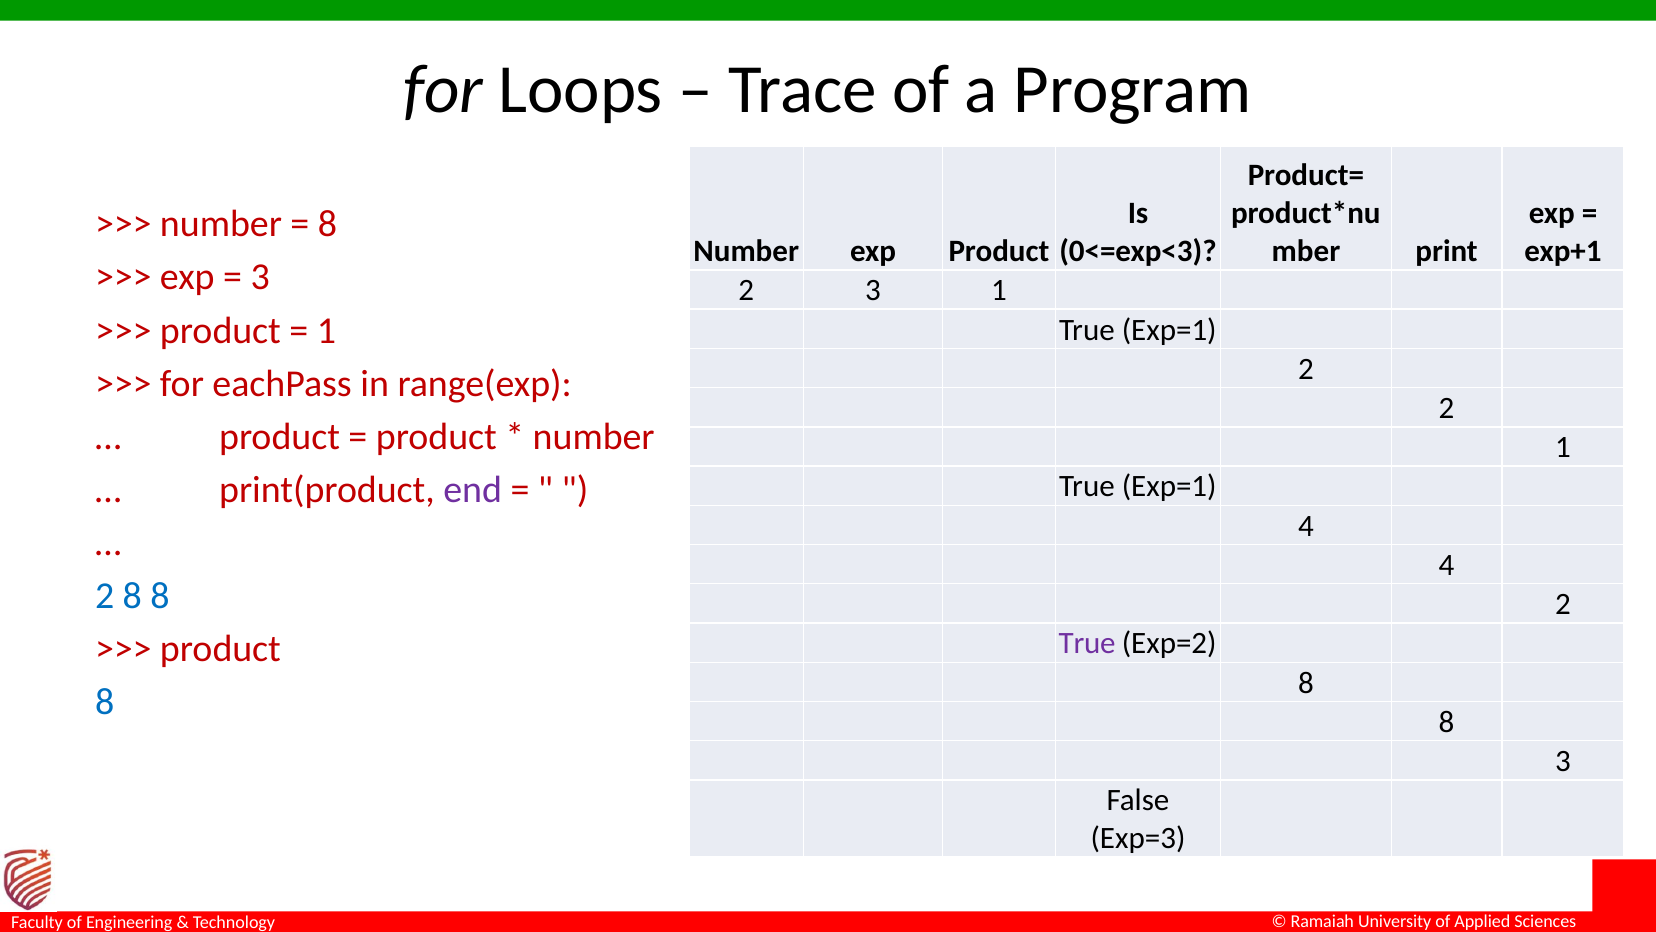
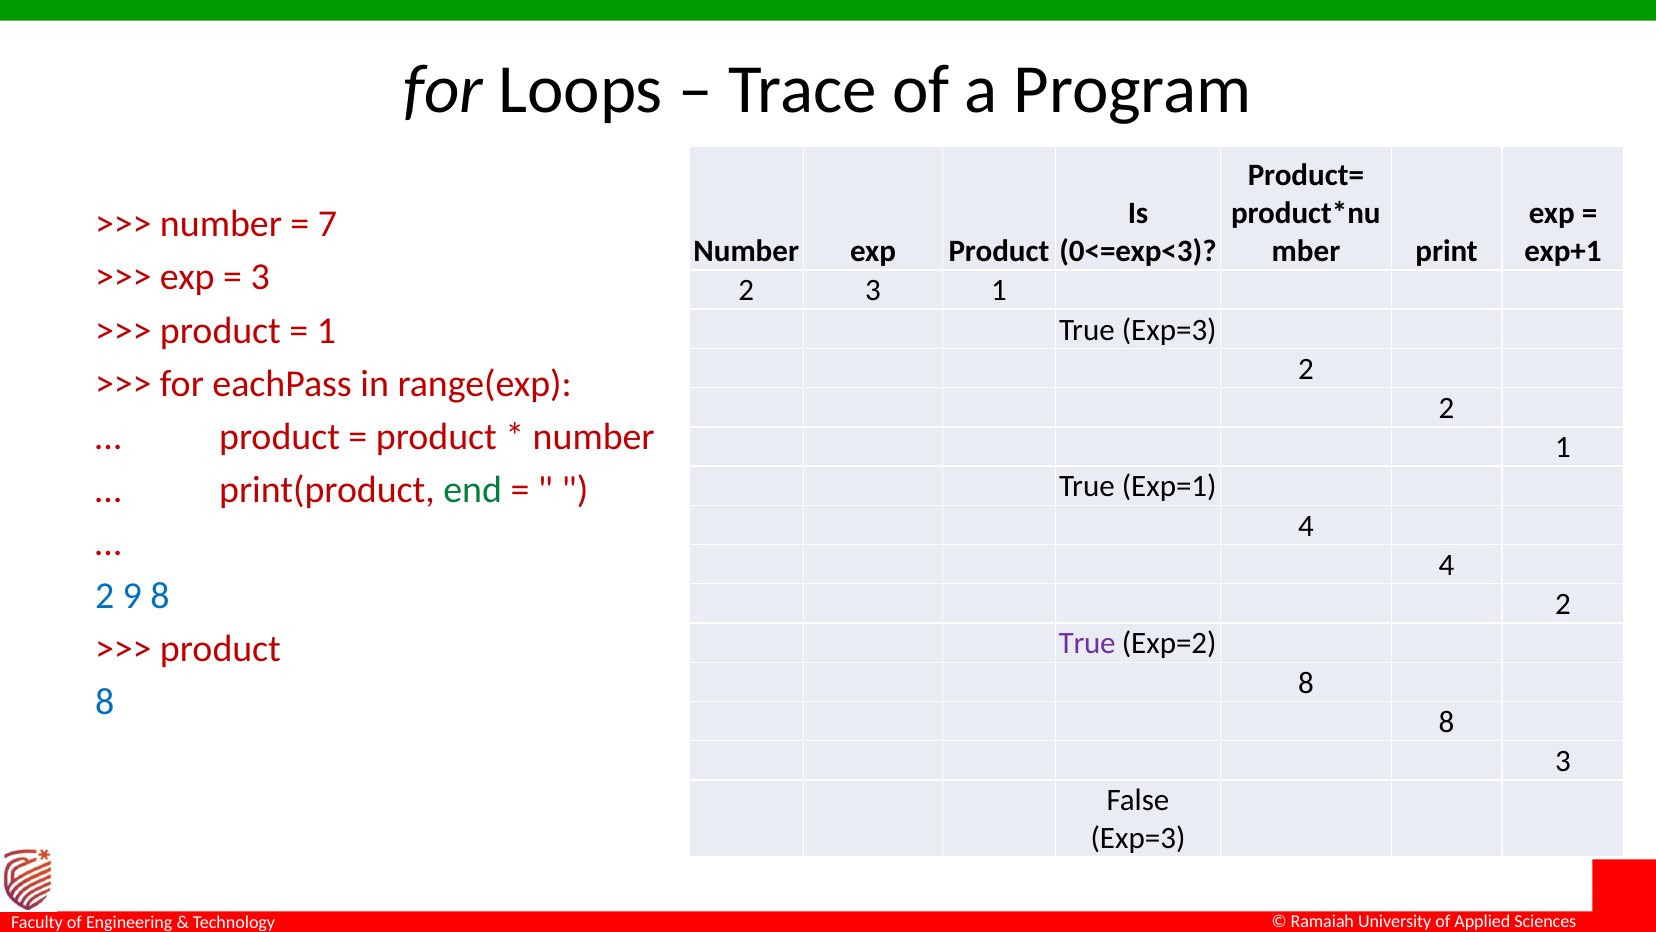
8: 8 -> 7 (328, 224)
Exp=1: Exp=1 -> Exp=3 (1169, 330)
end colour: purple -> green (473, 490)
2 8: 8 -> 9 (132, 596)
